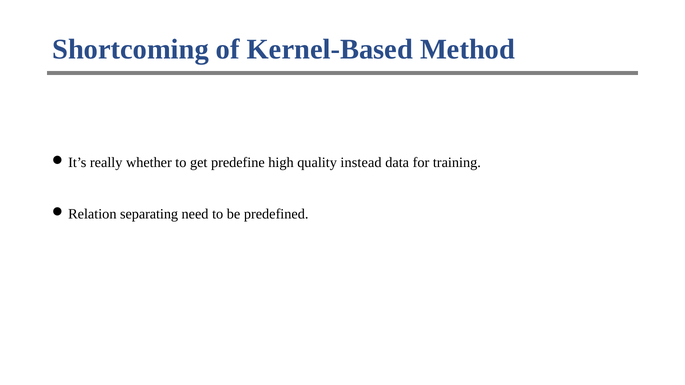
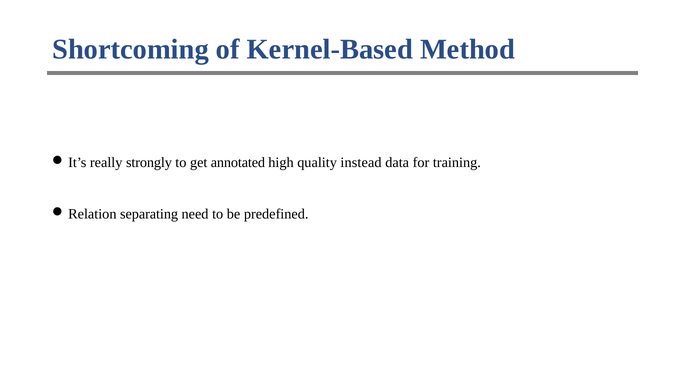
whether: whether -> strongly (149, 163)
predefine: predefine -> annotated (238, 163)
